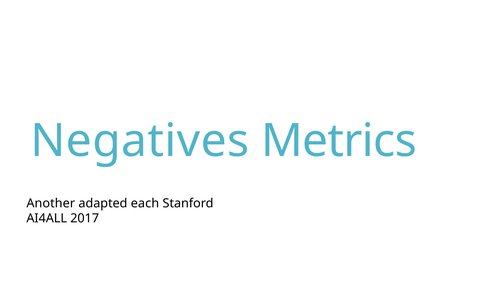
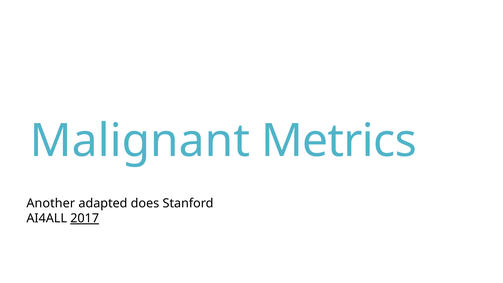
Negatives: Negatives -> Malignant (140, 141)
each: each -> does (145, 203)
2017 underline: none -> present (85, 218)
